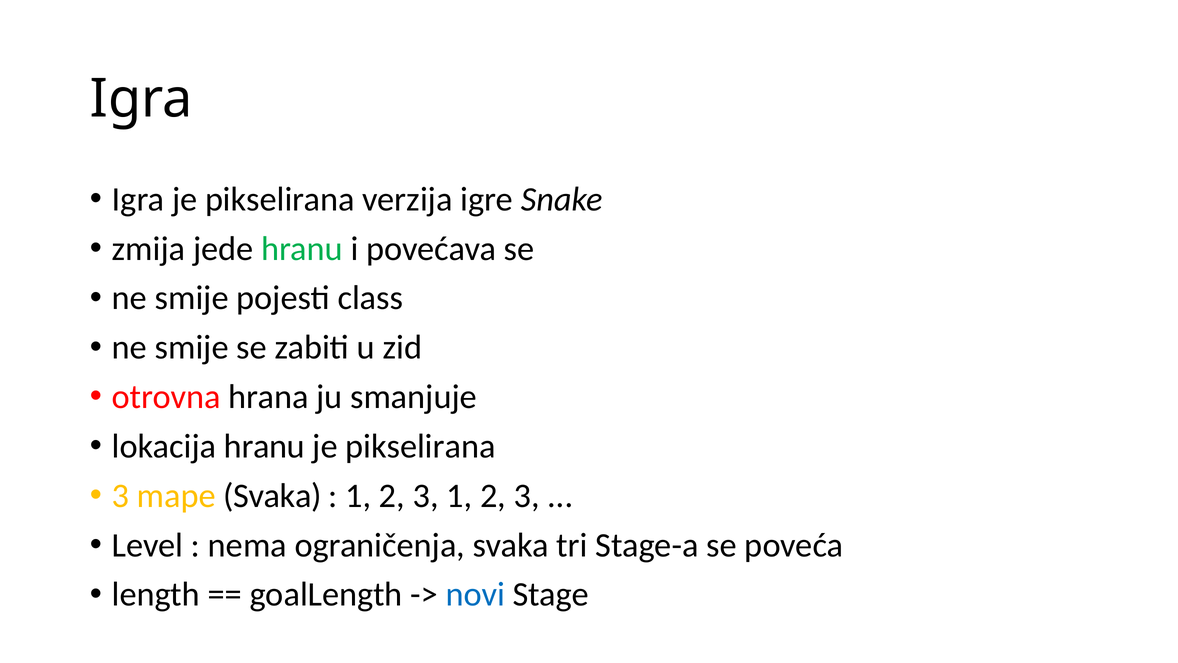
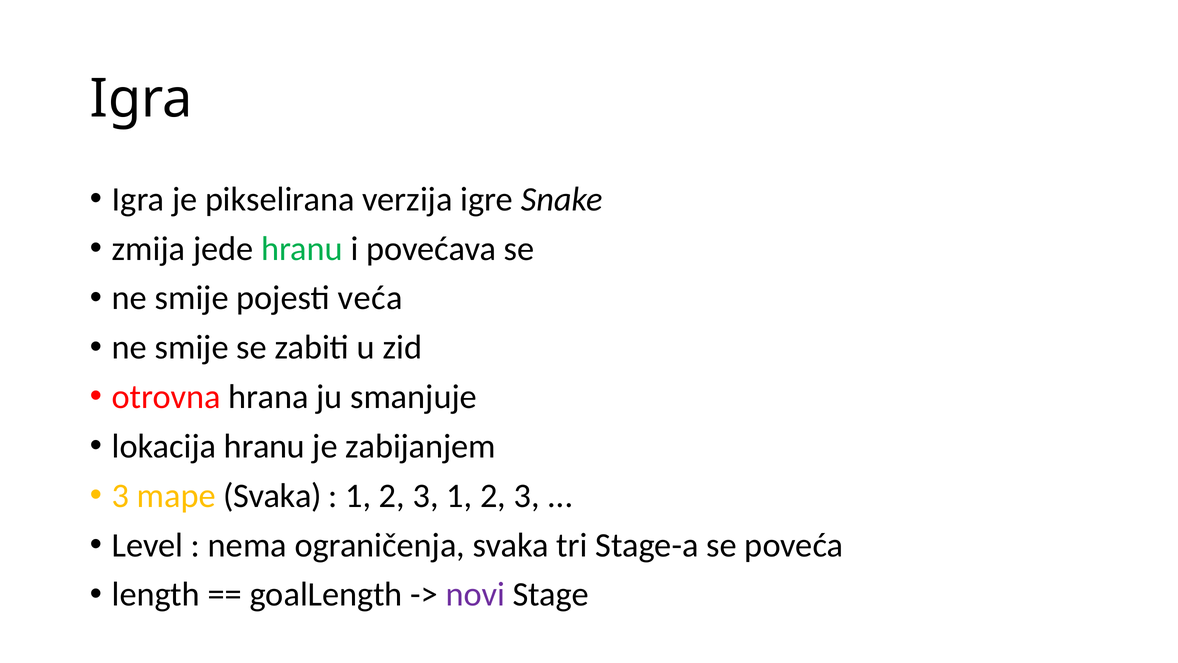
class: class -> veća (370, 298)
pikselirana: pikselirana -> zabijanjem (420, 446)
novi colour: blue -> purple (475, 594)
